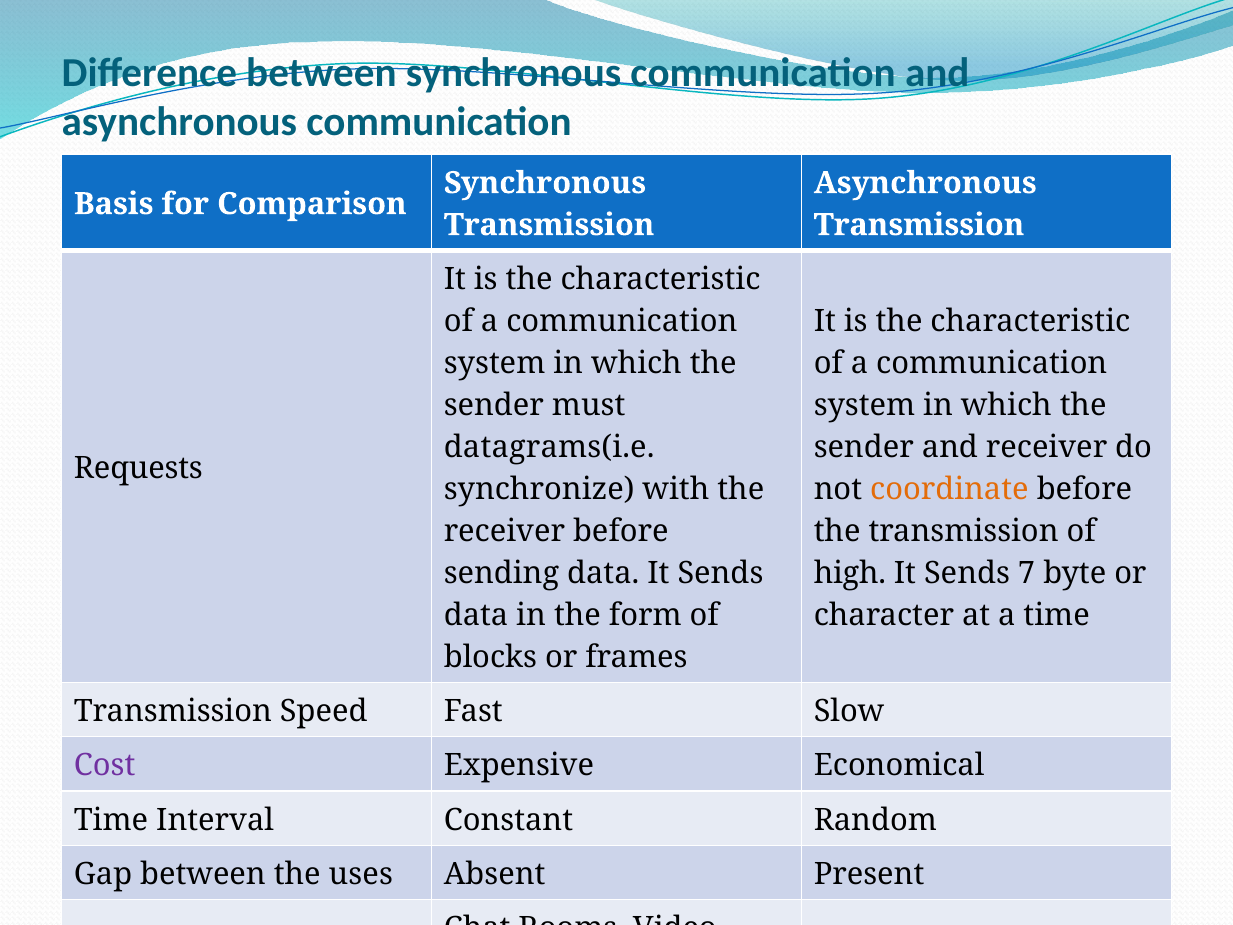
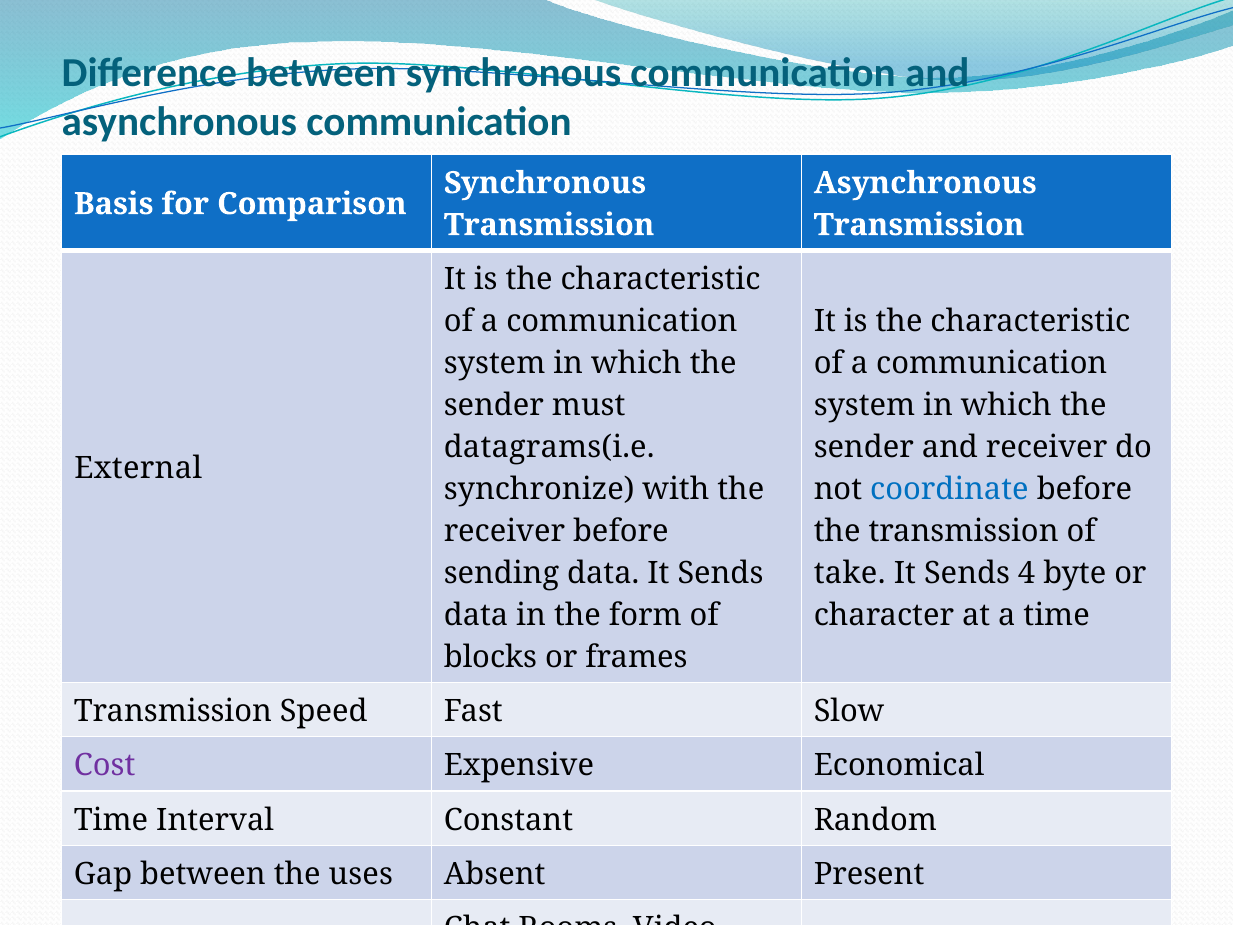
Requests: Requests -> External (138, 468)
coordinate colour: orange -> blue (949, 489)
high: high -> take (850, 573)
7: 7 -> 4 (1027, 573)
